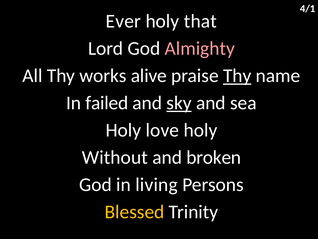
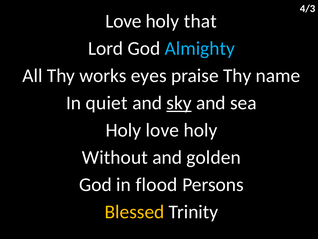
4/1: 4/1 -> 4/3 (308, 9)
Ever: Ever -> Love (123, 21)
Almighty colour: pink -> light blue (200, 48)
alive: alive -> eyes (149, 76)
Thy underline: present -> none (237, 76)
failed: failed -> quiet (107, 103)
broken: broken -> golden (214, 157)
living: living -> flood (156, 184)
